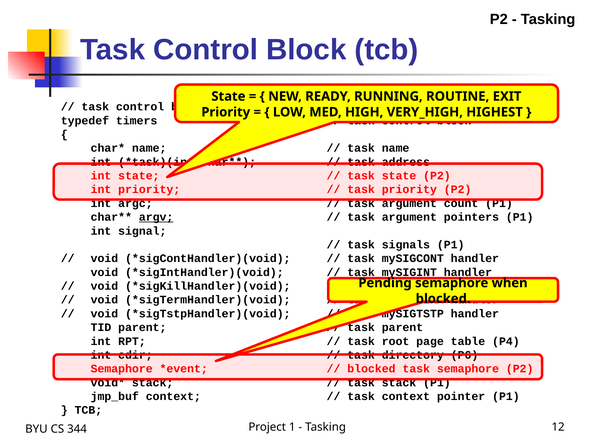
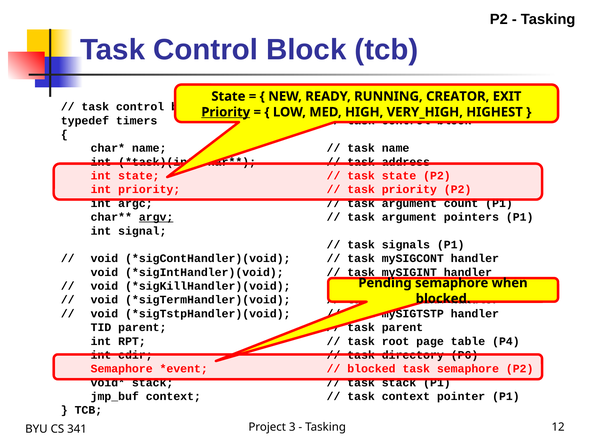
ROUTINE: ROUTINE -> CREATOR (458, 96)
Priority underline: none -> present (226, 112)
1: 1 -> 3 (292, 427)
344: 344 -> 341 (77, 429)
